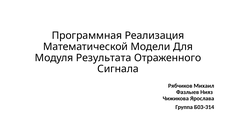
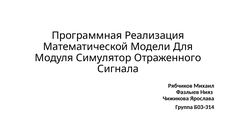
Результата: Результата -> Симулятор (104, 58)
